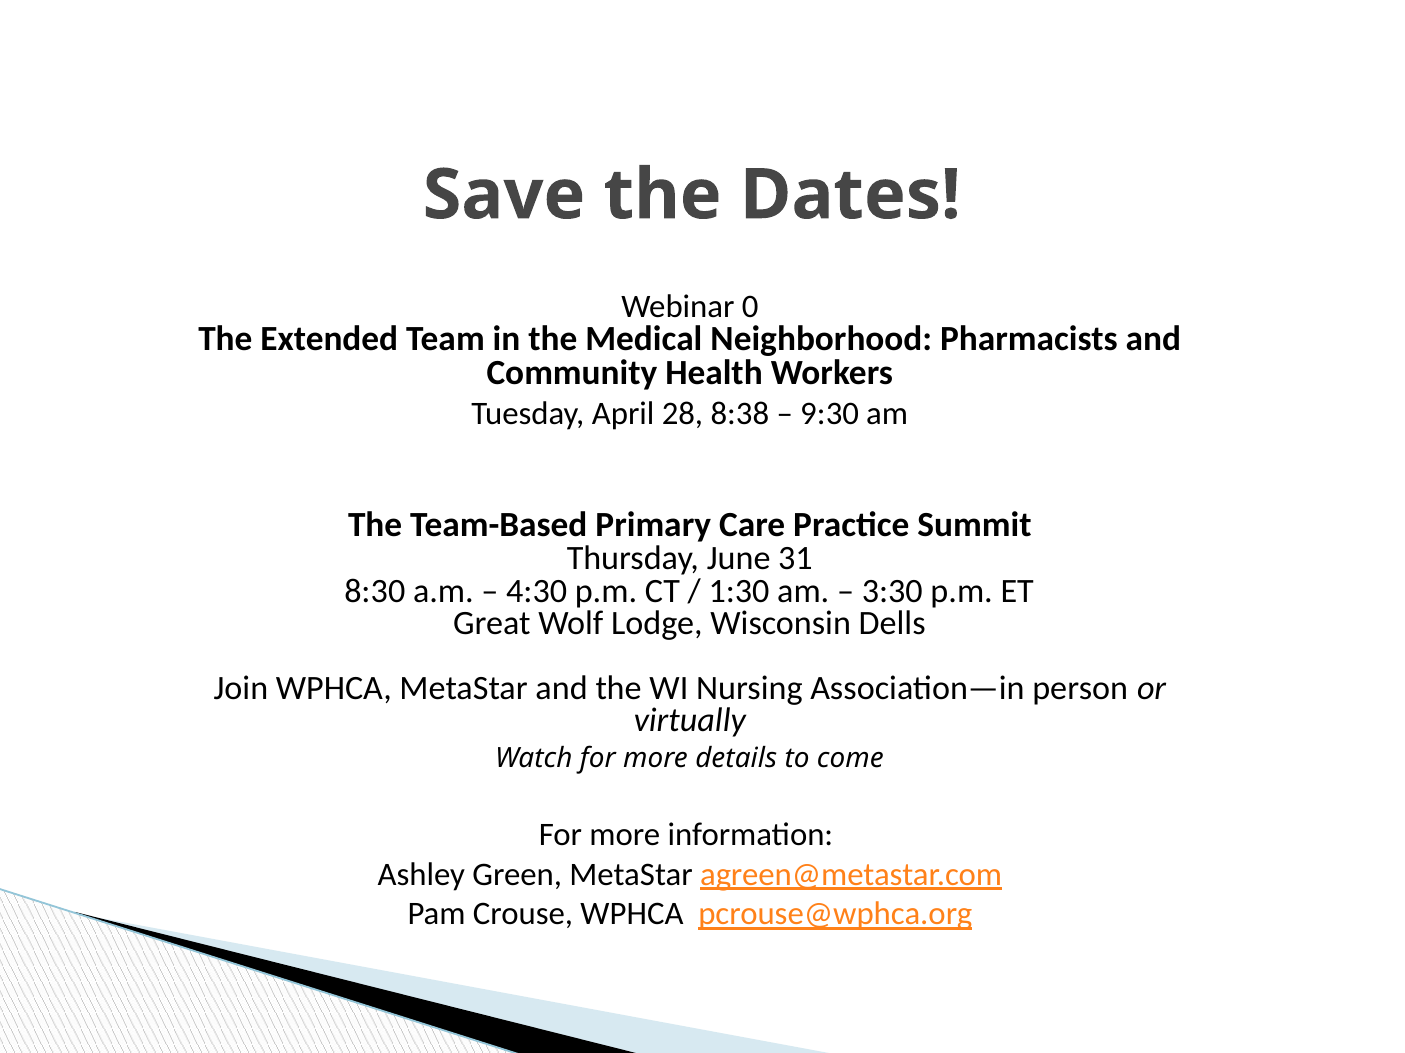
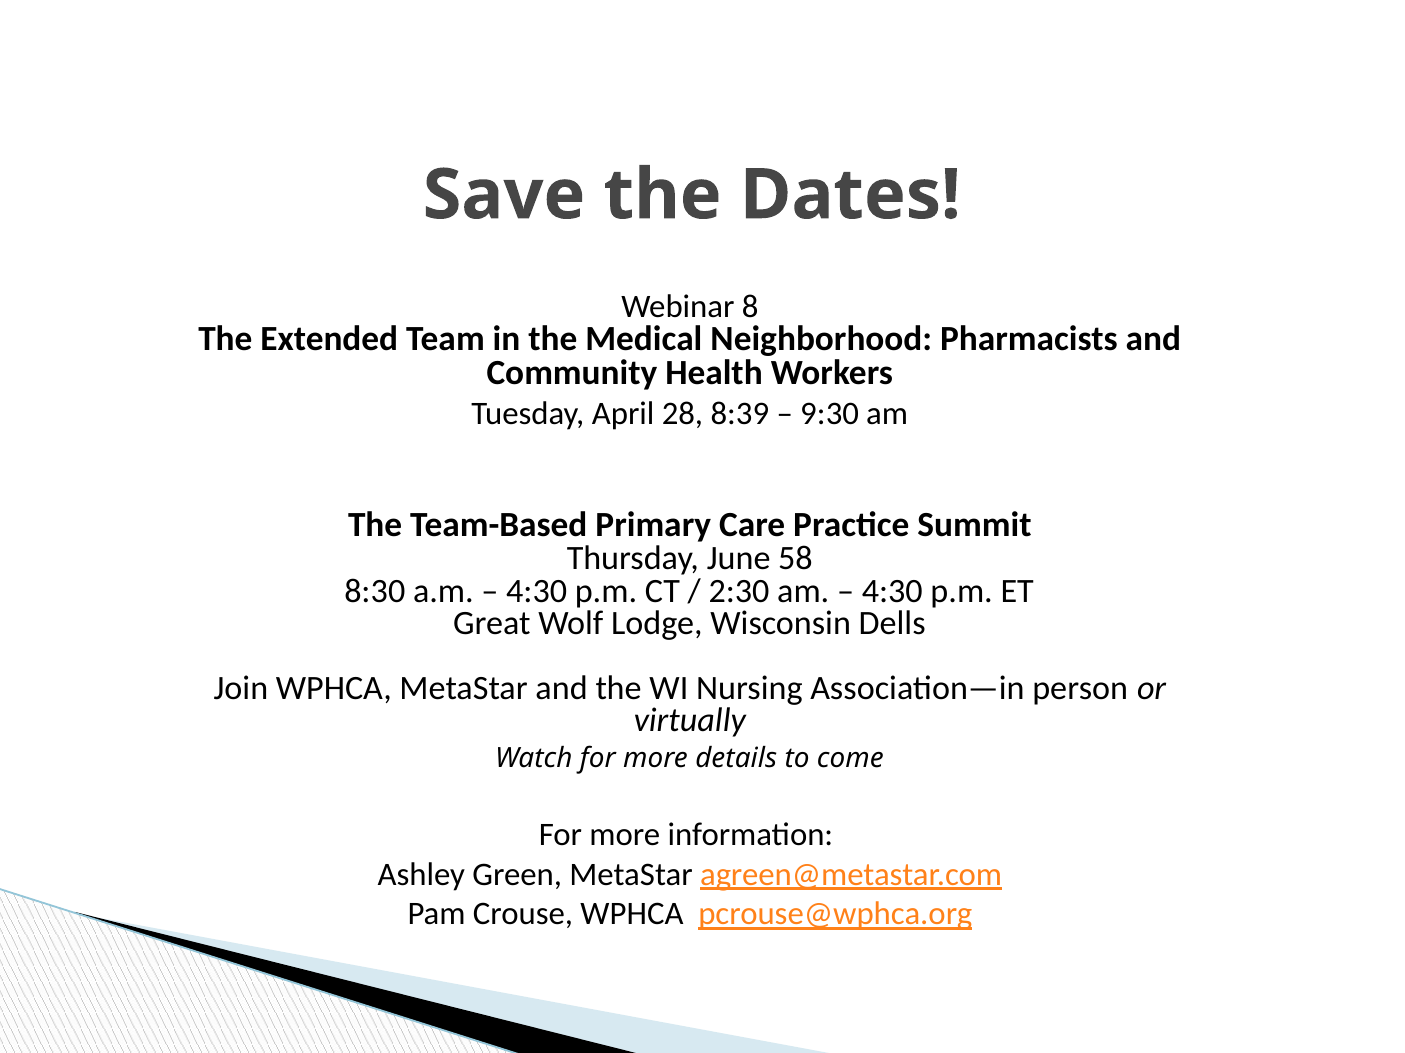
0: 0 -> 8 (750, 307)
8:38: 8:38 -> 8:39 (740, 414)
31: 31 -> 58 (795, 559)
1:30: 1:30 -> 2:30 (739, 591)
3:30: 3:30 -> 4:30 (892, 591)
